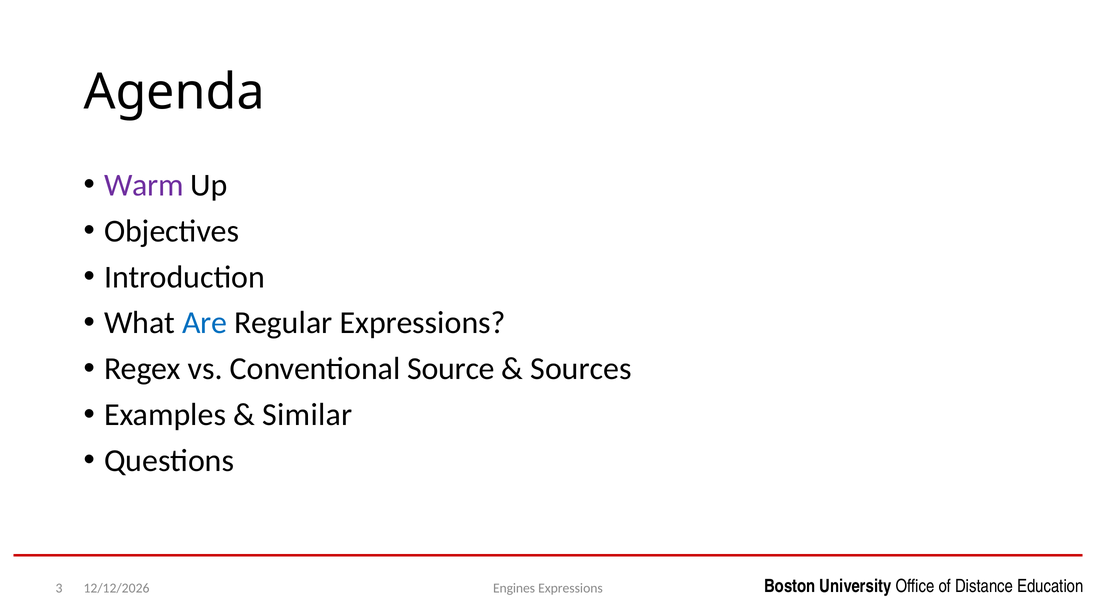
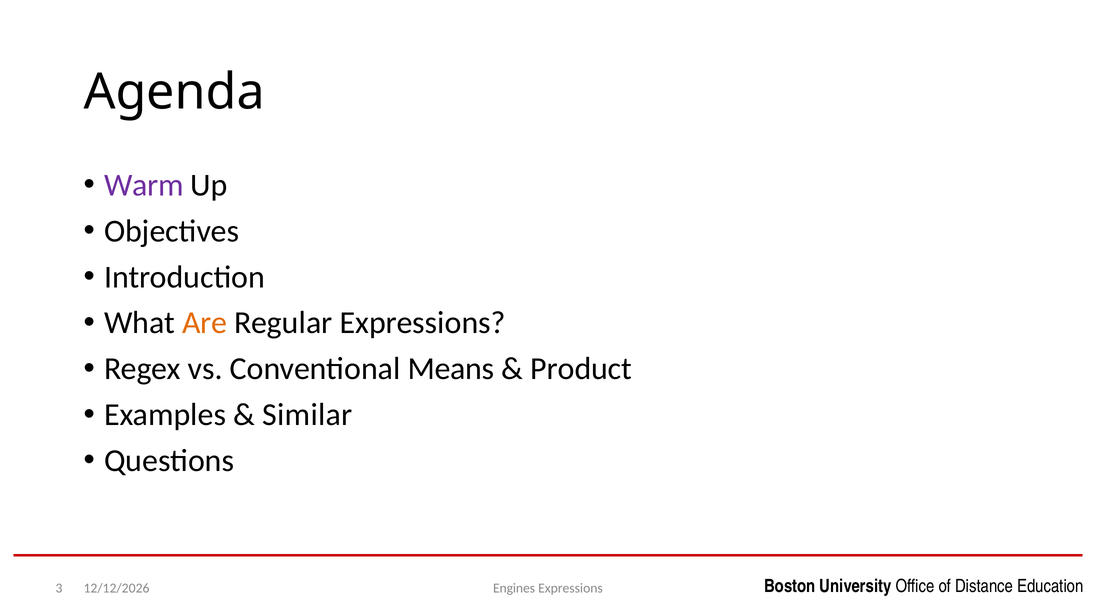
Are colour: blue -> orange (205, 323)
Source: Source -> Means (451, 369)
Sources: Sources -> Product (581, 369)
